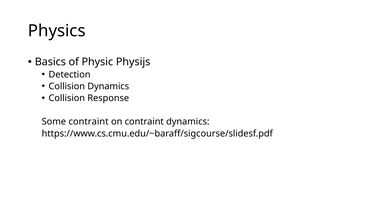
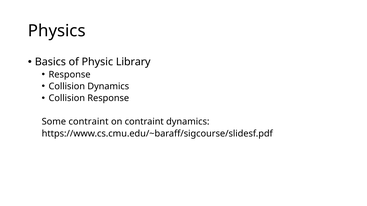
Physijs: Physijs -> Library (133, 62)
Detection: Detection -> Response (70, 75)
